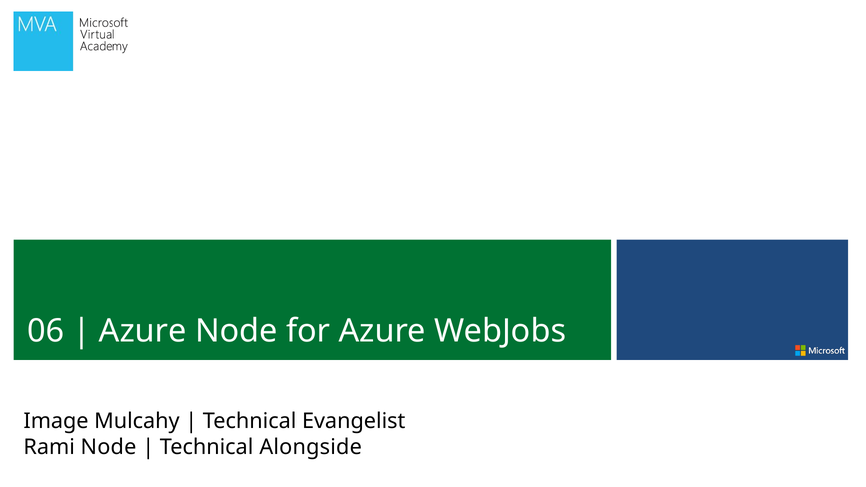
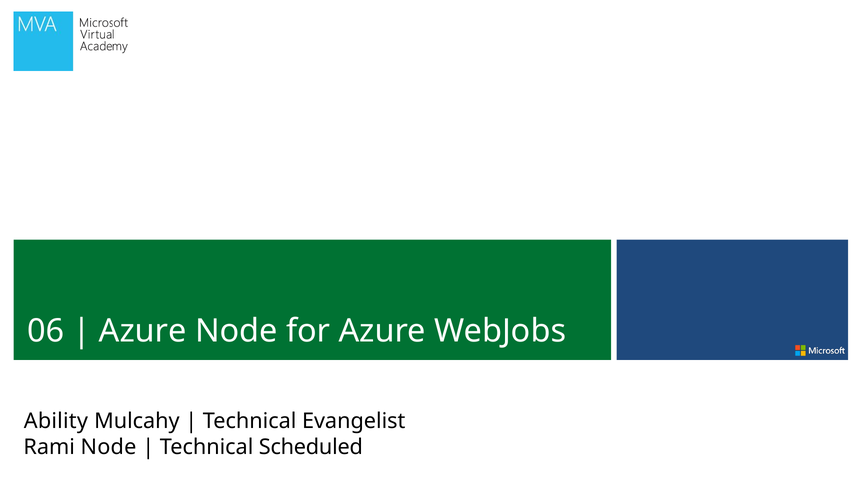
Image: Image -> Ability (56, 421)
Alongside: Alongside -> Scheduled (311, 447)
